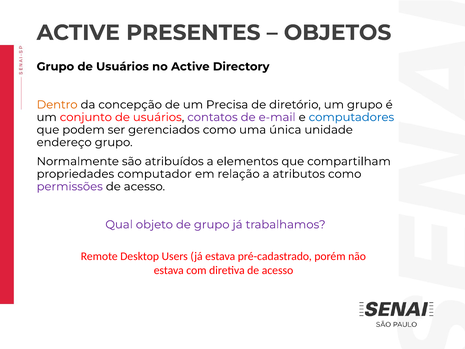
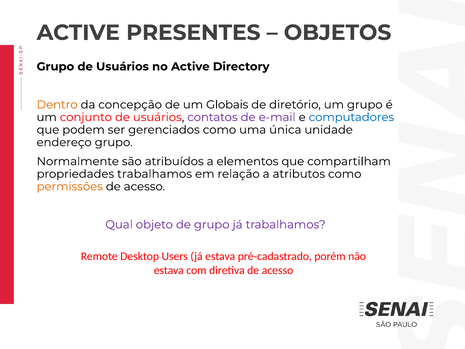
Precisa: Precisa -> Globais (227, 105)
propriedades computador: computador -> trabalhamos (155, 174)
permissões colour: purple -> orange (70, 186)
